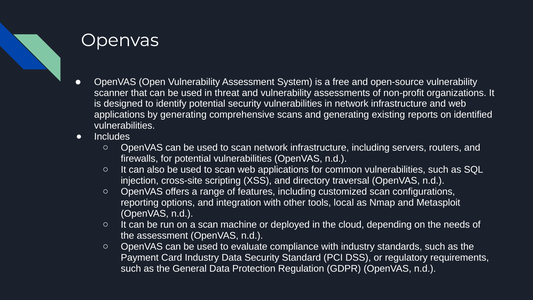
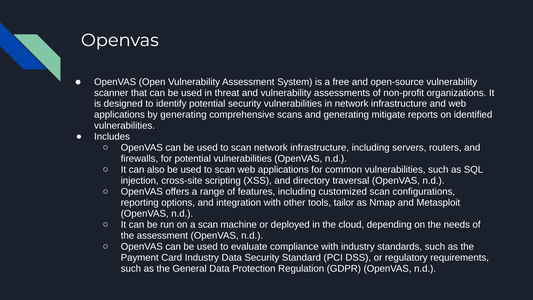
existing: existing -> mitigate (388, 115)
local: local -> tailor (344, 203)
